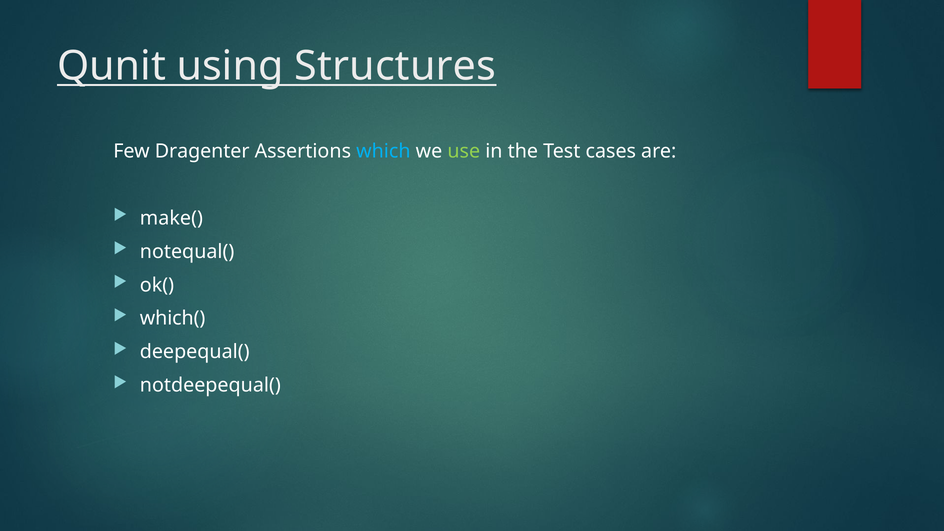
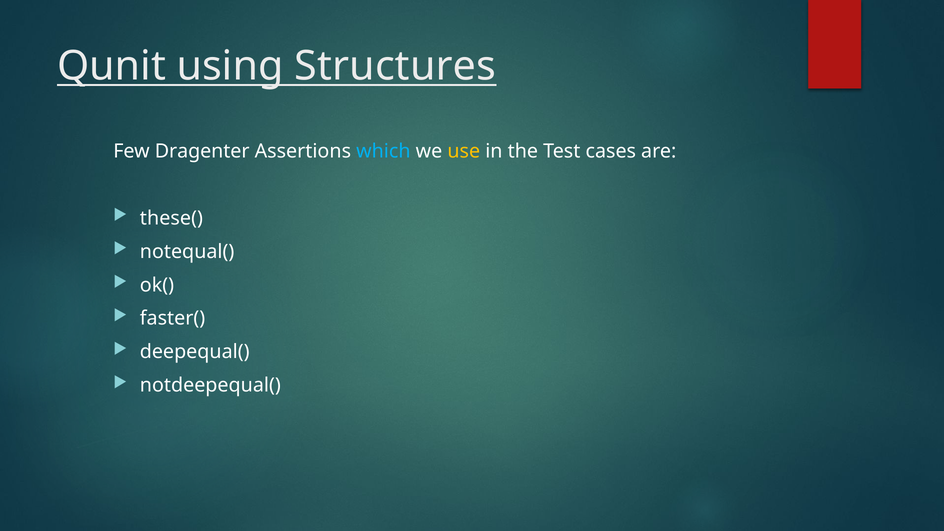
use colour: light green -> yellow (464, 151)
make(: make( -> these( (171, 218)
which(: which( -> faster( (173, 318)
